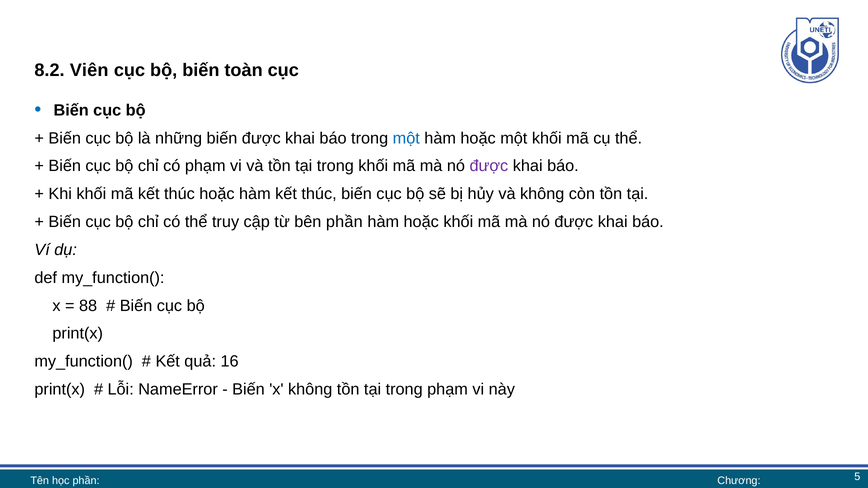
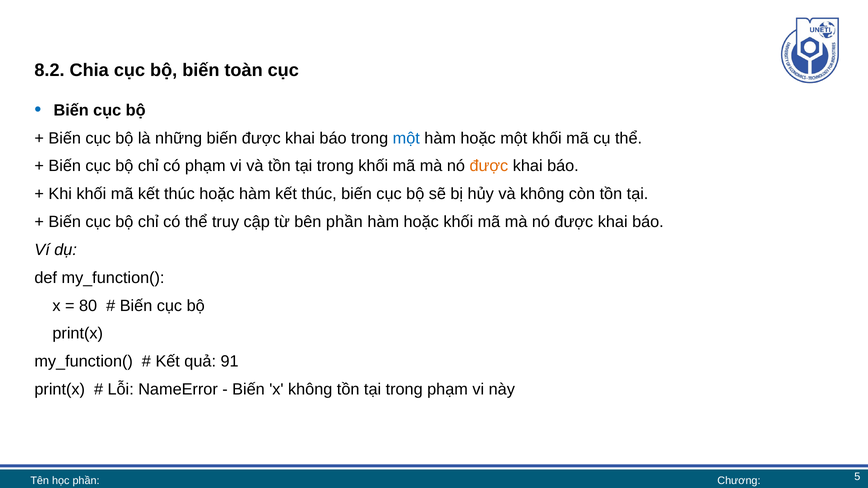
Viên: Viên -> Chia (89, 70)
được colour: purple -> orange (489, 166)
88: 88 -> 80 (88, 306)
16: 16 -> 91 (230, 362)
